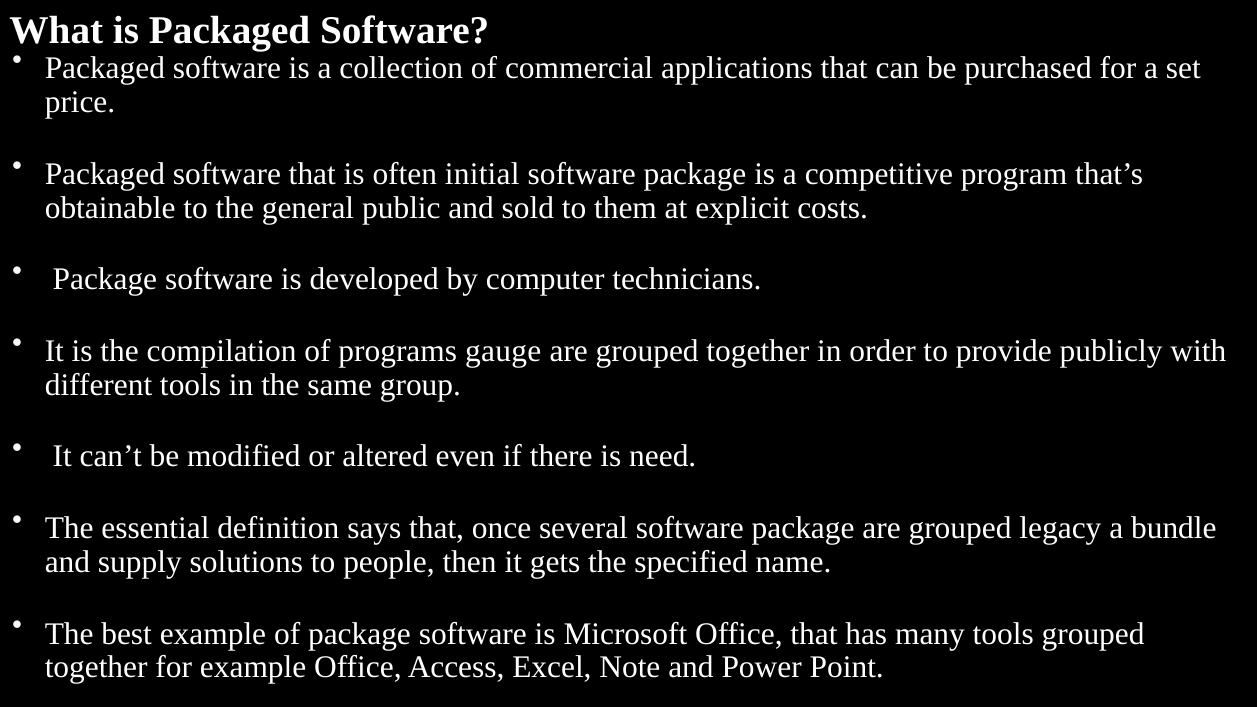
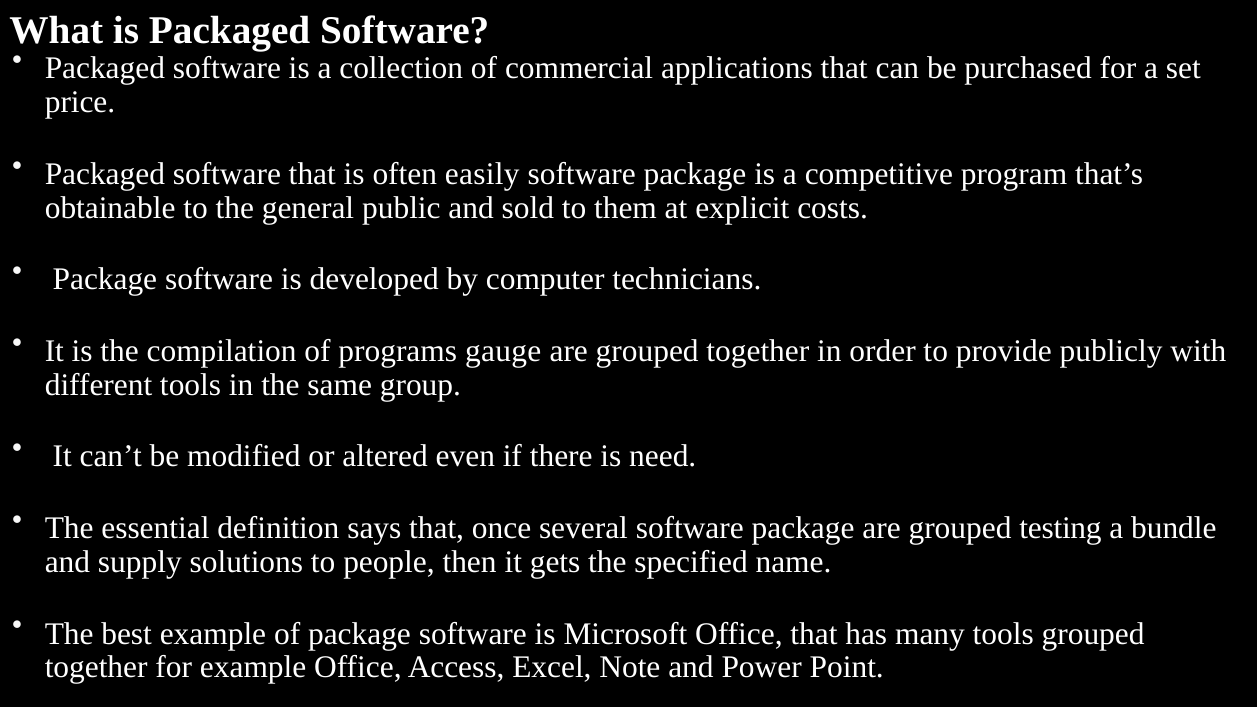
initial: initial -> easily (482, 174)
legacy: legacy -> testing (1061, 528)
